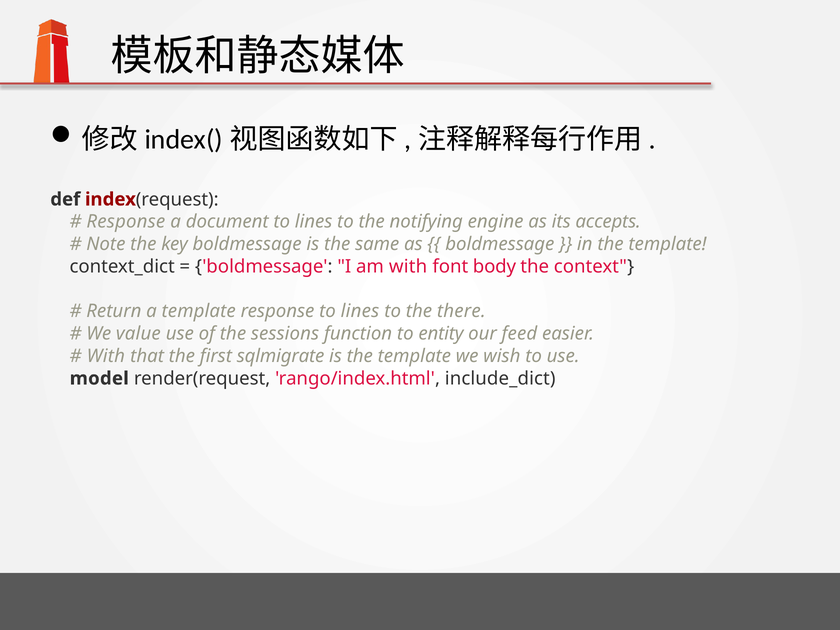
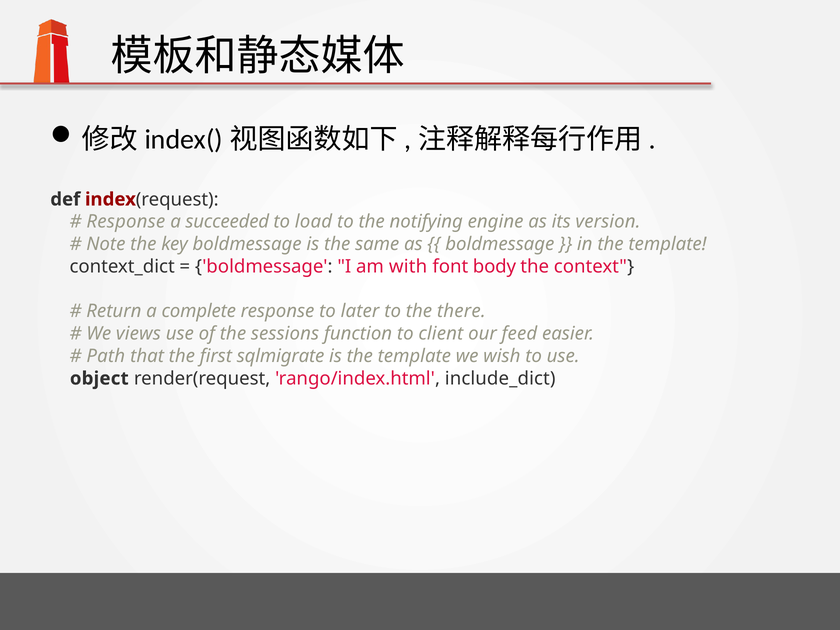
document: document -> succeeded (227, 222)
lines: lines -> load (313, 222)
accepts: accepts -> version (608, 222)
a template: template -> complete (199, 311)
response to lines: lines -> later (360, 311)
value: value -> views (138, 334)
entity: entity -> client (441, 334)
With: With -> Path (106, 356)
model: model -> object (99, 378)
